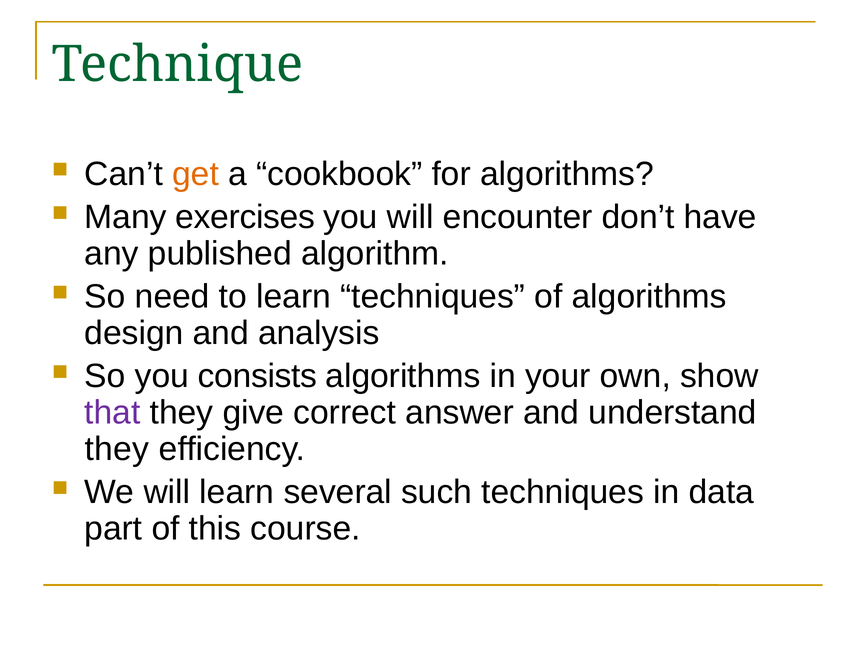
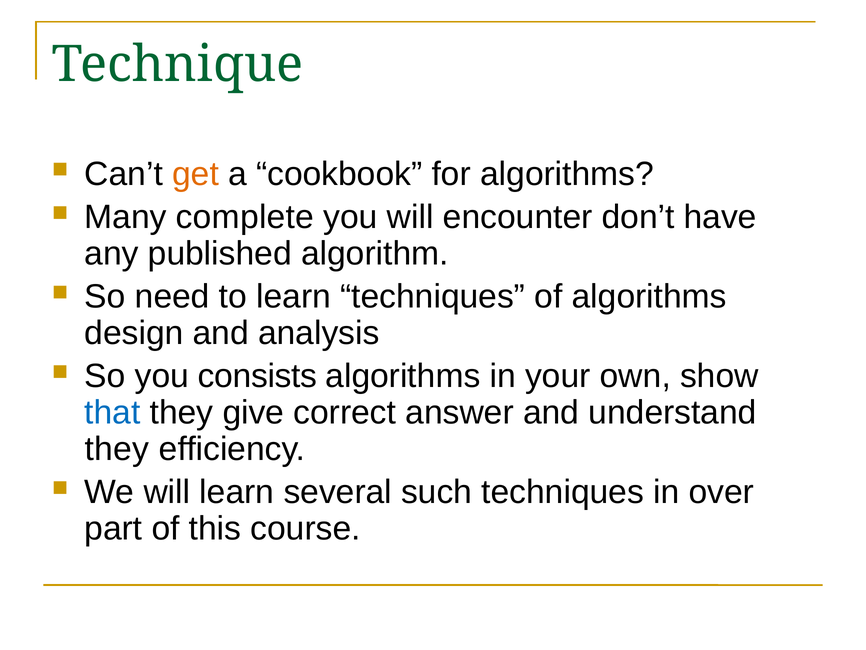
exercises: exercises -> complete (245, 217)
that colour: purple -> blue (112, 412)
data: data -> over (721, 492)
